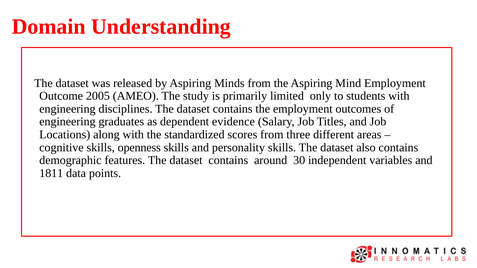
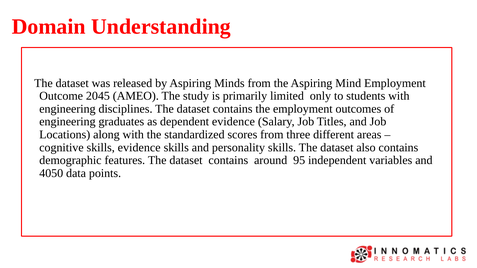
2005: 2005 -> 2045 (98, 96)
skills openness: openness -> evidence (139, 148)
30: 30 -> 95 (299, 160)
1811: 1811 -> 4050 (51, 173)
